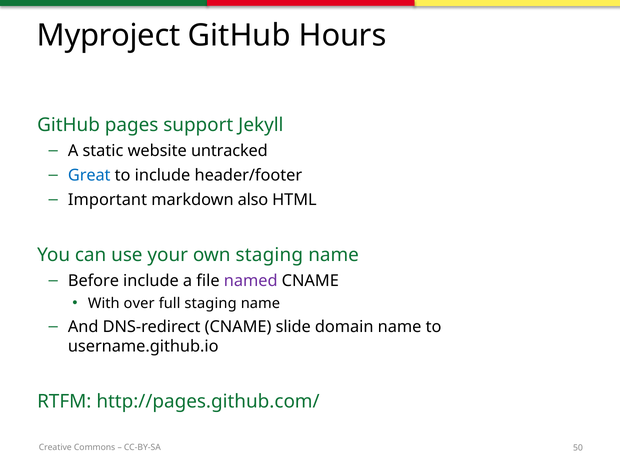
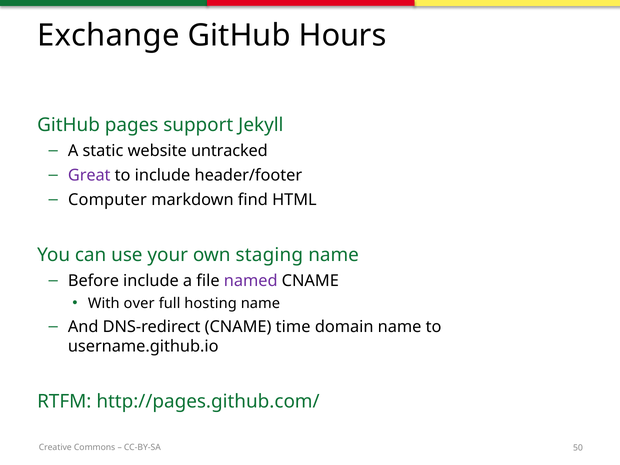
Myproject: Myproject -> Exchange (108, 36)
Great colour: blue -> purple (89, 175)
Important: Important -> Computer (107, 200)
also: also -> find (253, 200)
full staging: staging -> hosting (211, 303)
slide: slide -> time (293, 327)
